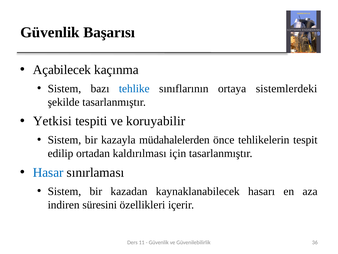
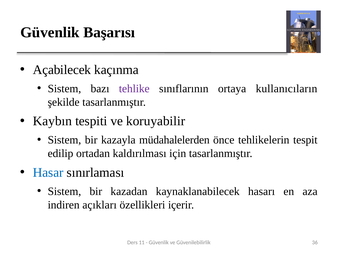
tehlike colour: blue -> purple (134, 88)
sistemlerdeki: sistemlerdeki -> kullanıcıların (287, 88)
Yetkisi: Yetkisi -> Kaybın (52, 121)
süresini: süresini -> açıkları (100, 204)
